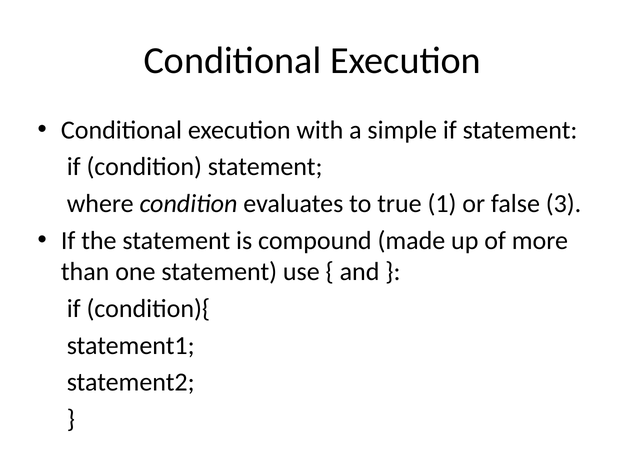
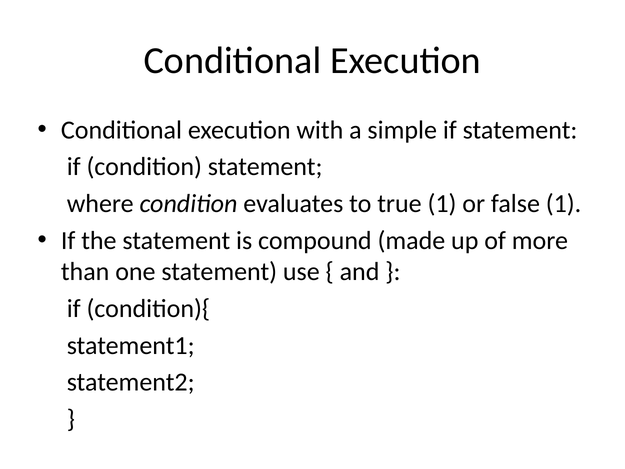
false 3: 3 -> 1 (564, 204)
